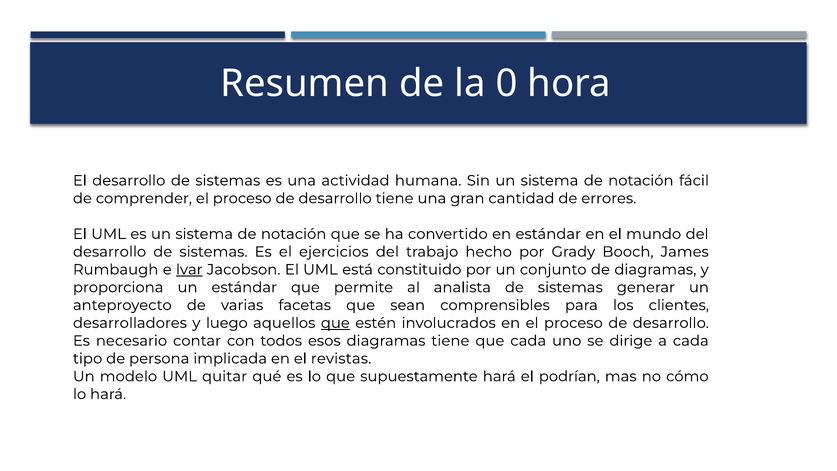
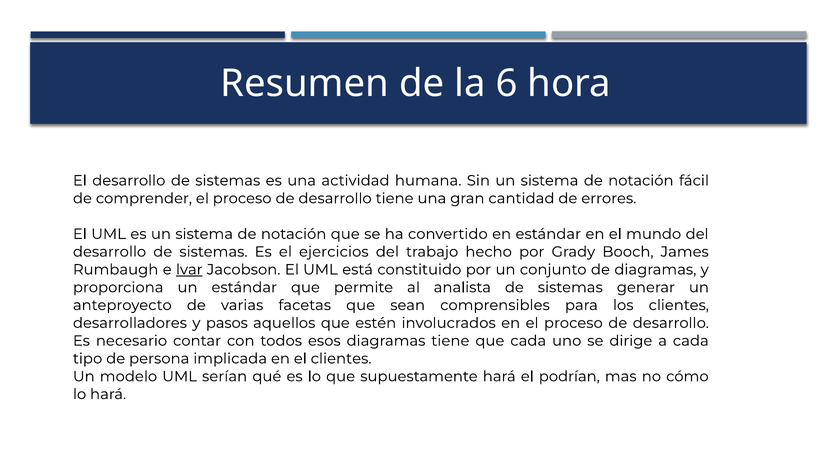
0: 0 -> 6 (507, 84)
luego: luego -> pasos (227, 323)
que underline: present -> none (335, 323)
el revistas: revistas -> clientes (341, 358)
quitar: quitar -> serían (225, 376)
